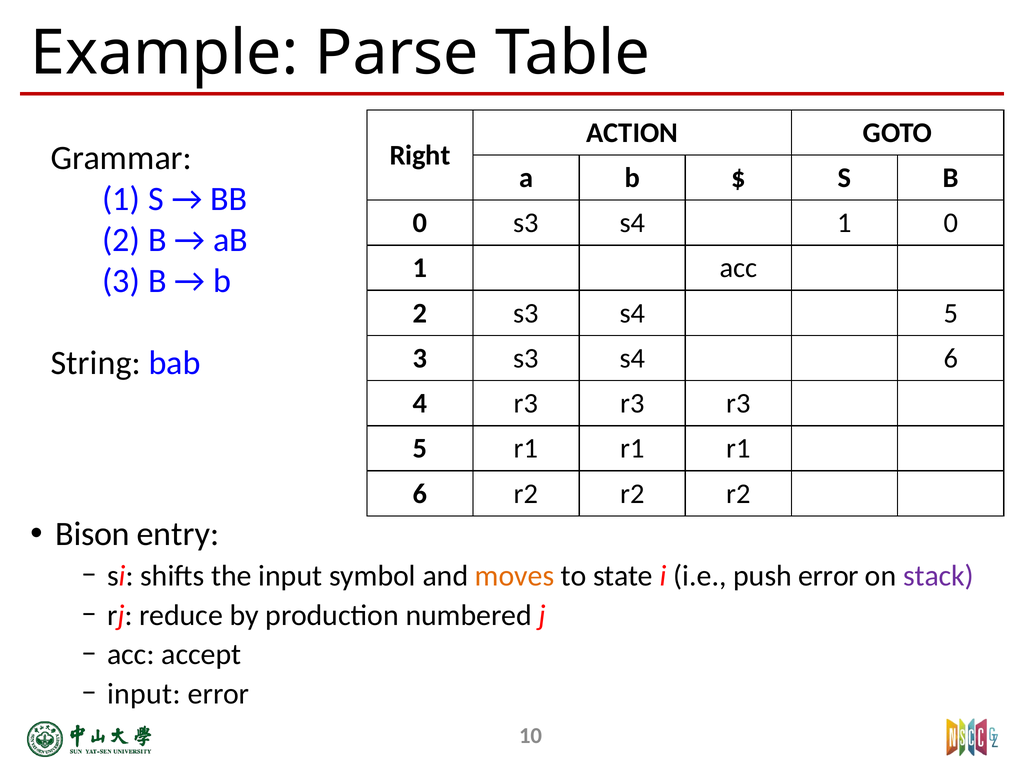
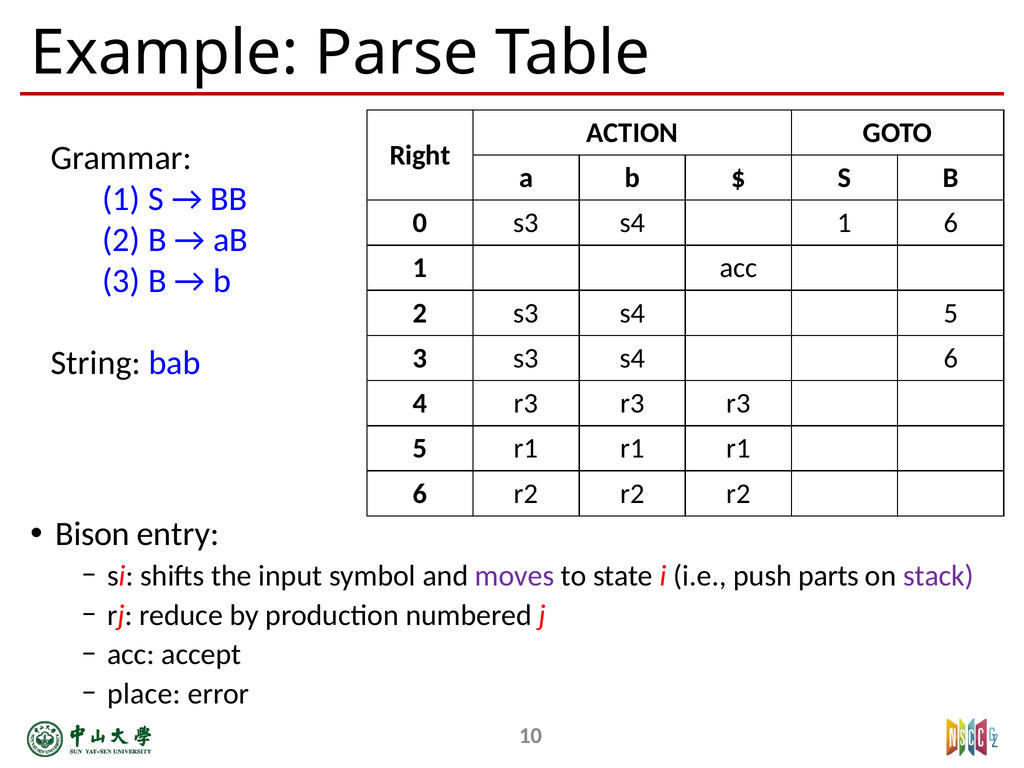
1 0: 0 -> 6 (951, 223)
moves colour: orange -> purple (515, 576)
push error: error -> parts (829, 576)
input: input -> place (144, 694)
